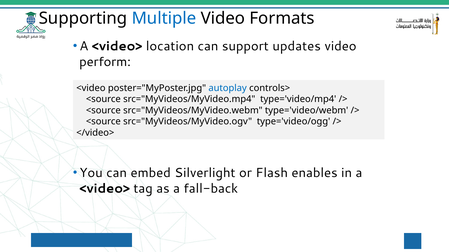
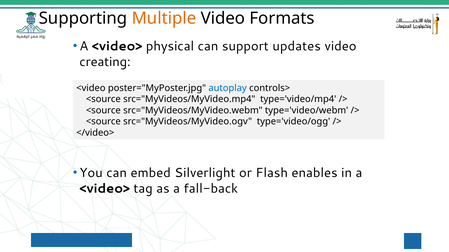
Multiple colour: blue -> orange (164, 18)
location: location -> physical (170, 46)
perform: perform -> creating (105, 62)
